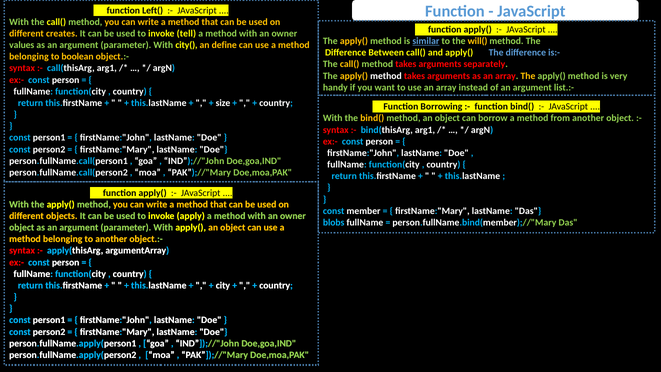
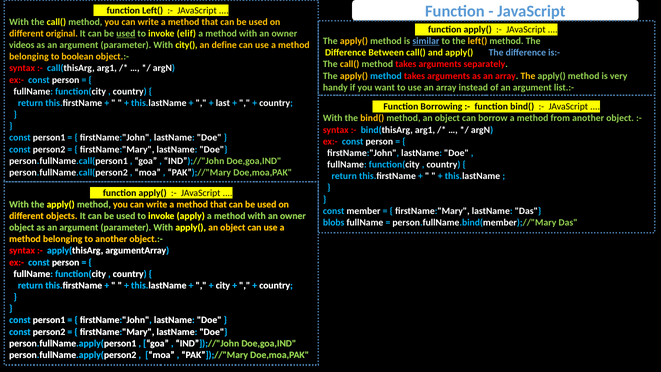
creates: creates -> original (62, 34)
used underline: none -> present (126, 34)
tell: tell -> elif (186, 34)
the will(: will( -> left( (478, 41)
values: values -> videos (22, 45)
method colour: white -> light blue (386, 76)
size: size -> last (223, 103)
